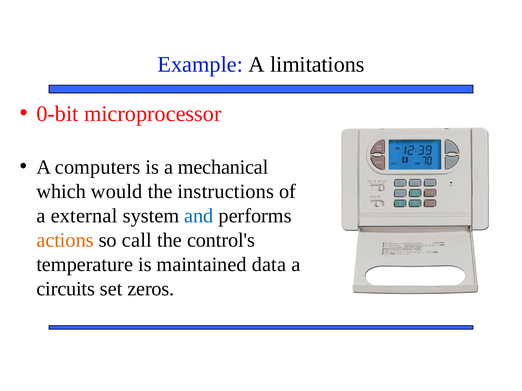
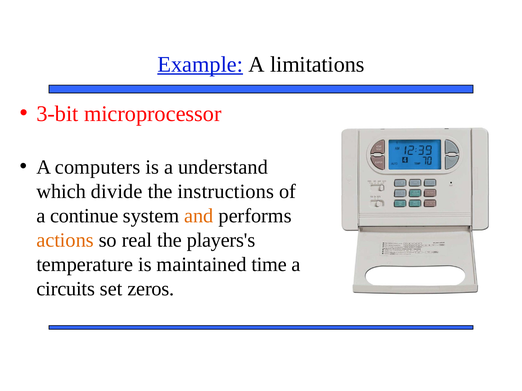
Example underline: none -> present (200, 65)
0-bit: 0-bit -> 3-bit (57, 114)
mechanical: mechanical -> understand (223, 167)
would: would -> divide (117, 192)
external: external -> continue (84, 216)
and colour: blue -> orange (199, 216)
call: call -> real (137, 240)
control's: control's -> players's (221, 240)
data: data -> time (269, 265)
